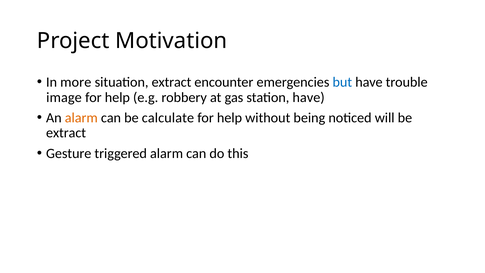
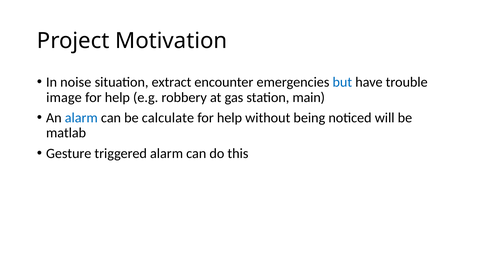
more: more -> noise (76, 82)
station have: have -> main (309, 97)
alarm colour: orange -> blue (81, 118)
extract: extract -> matlab (66, 133)
